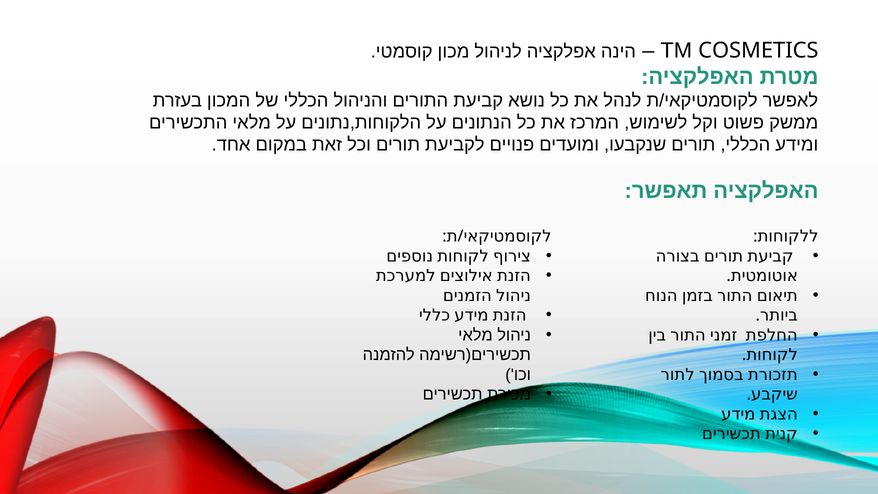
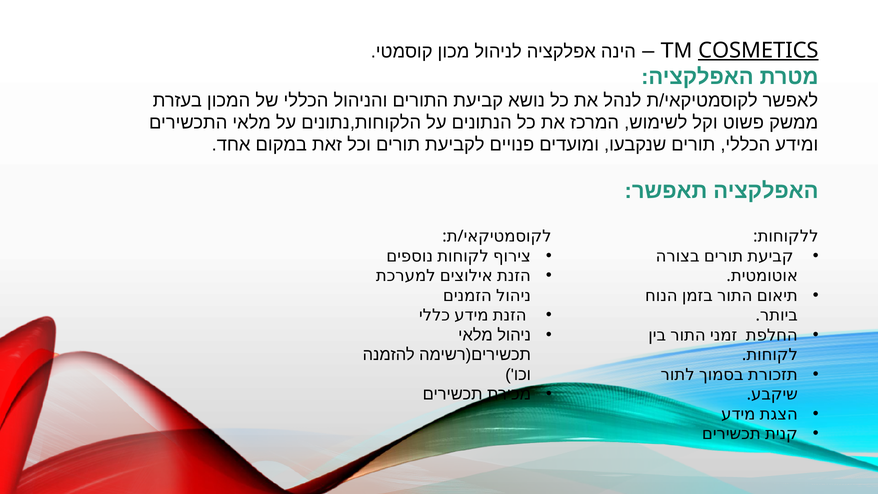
COSMETICS underline: none -> present (758, 50)
